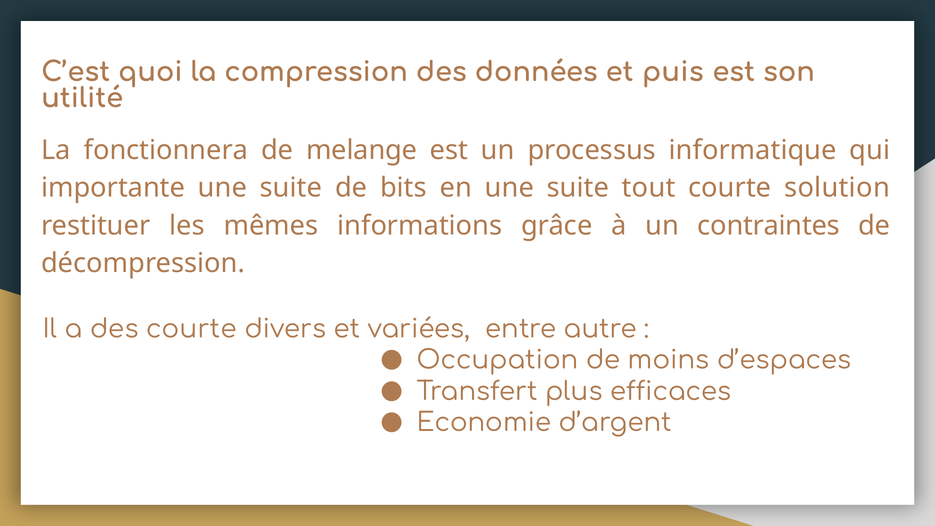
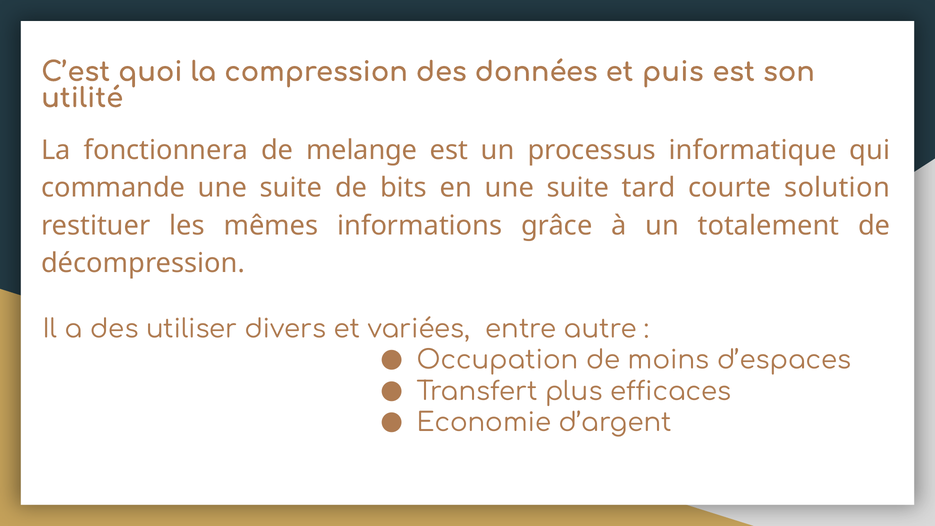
importante: importante -> commande (113, 188)
tout: tout -> tard (649, 188)
contraintes: contraintes -> totalement (768, 226)
des courte: courte -> utiliser (192, 329)
